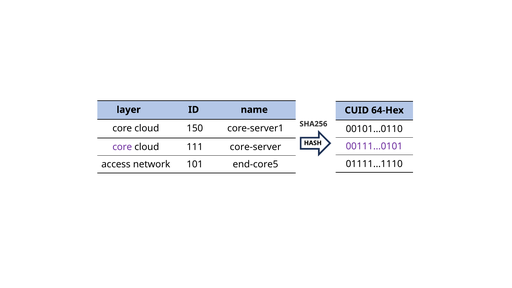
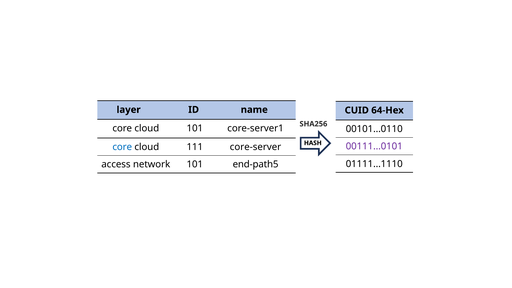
cloud 150: 150 -> 101 (195, 128)
core colour: purple -> blue (122, 147)
end-core5: end-core5 -> end-path5 (256, 164)
